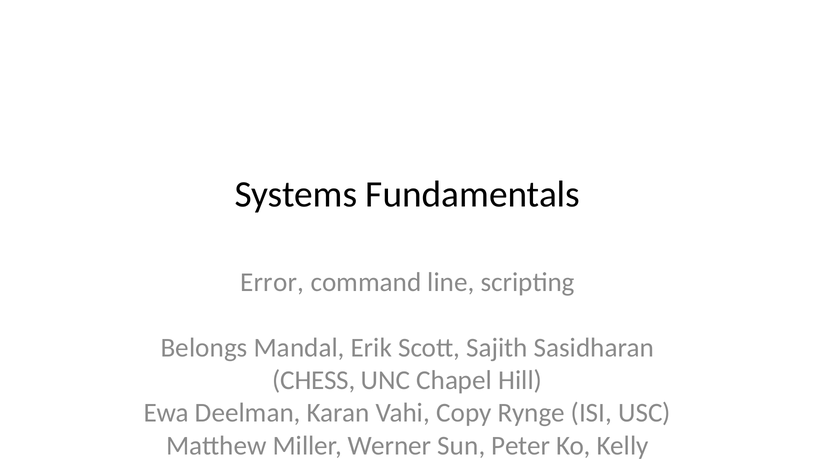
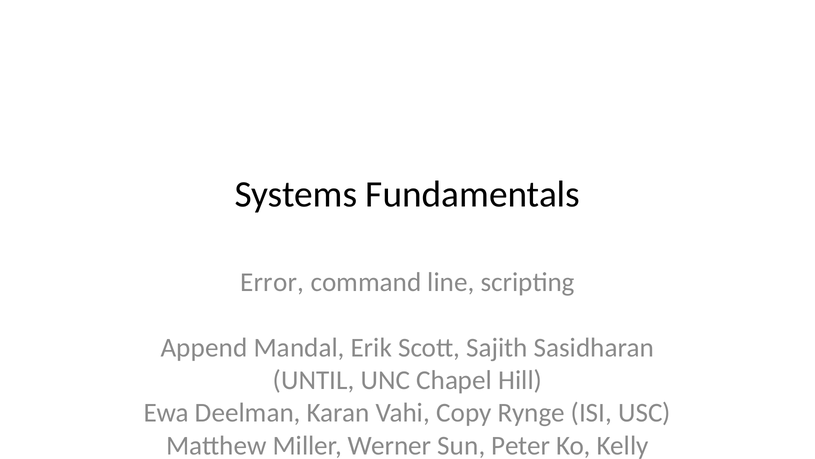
Belongs: Belongs -> Append (204, 347)
CHESS: CHESS -> UNTIL (314, 380)
